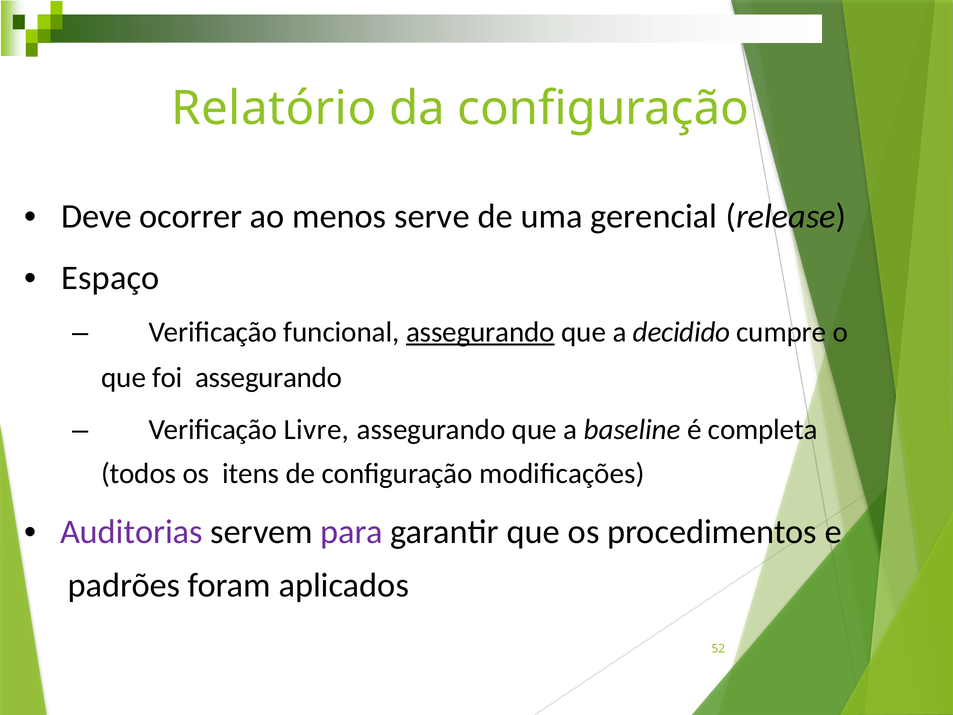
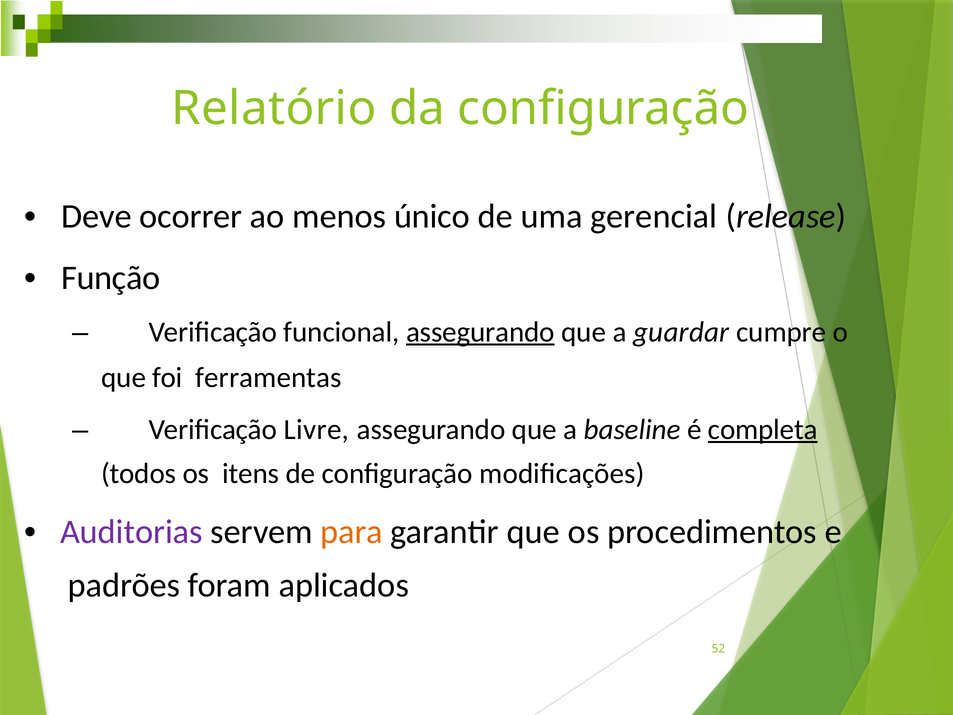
serve: serve -> único (432, 216)
Espaço: Espaço -> Função (111, 278)
decidido: decidido -> guardar (681, 332)
foi assegurando: assegurando -> ferramentas (268, 378)
completa underline: none -> present (763, 429)
para colour: purple -> orange (352, 532)
